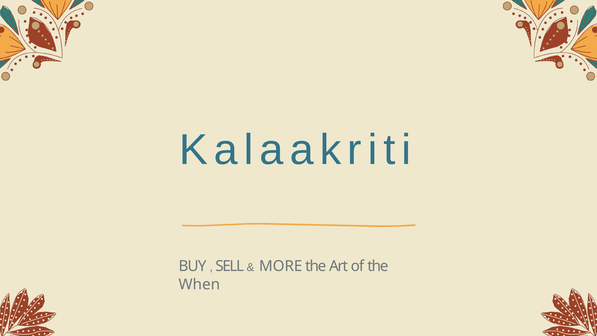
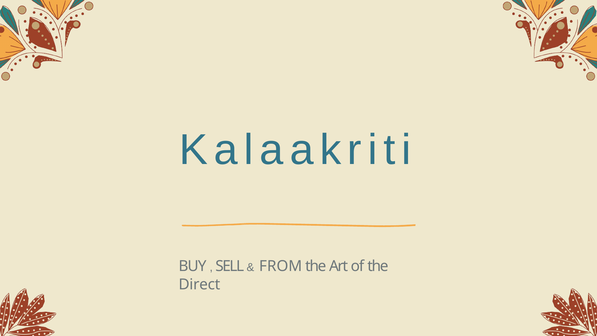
MORE: MORE -> FROM (281, 266)
When: When -> Direct (199, 284)
